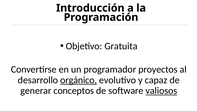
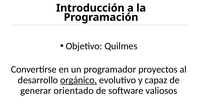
Gratuita: Gratuita -> Quilmes (121, 46)
conceptos: conceptos -> orientado (74, 91)
valiosos underline: present -> none (161, 91)
